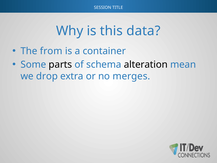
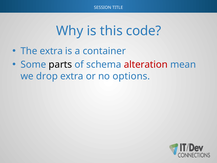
data: data -> code (144, 31)
The from: from -> extra (51, 51)
alteration colour: black -> red (146, 64)
merges: merges -> options (131, 76)
